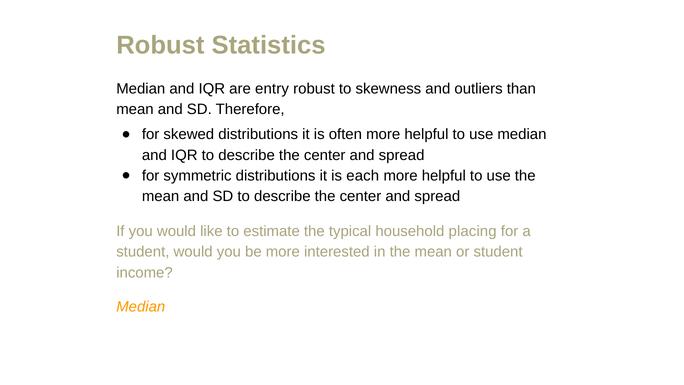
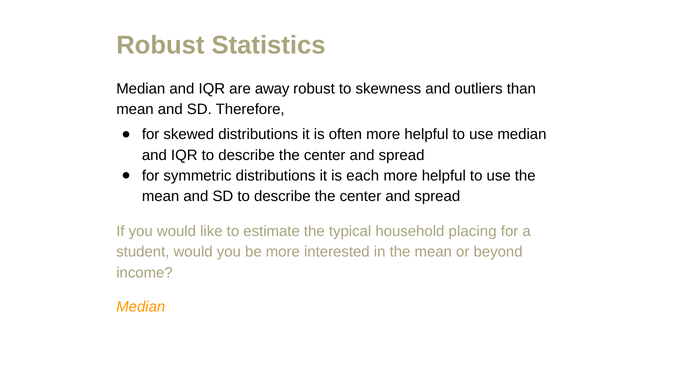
entry: entry -> away (272, 89)
or student: student -> beyond (498, 252)
